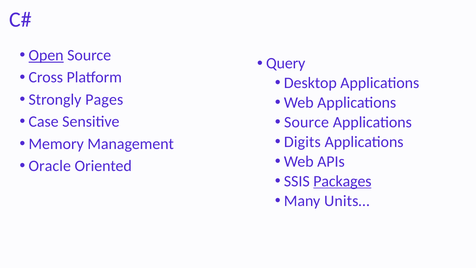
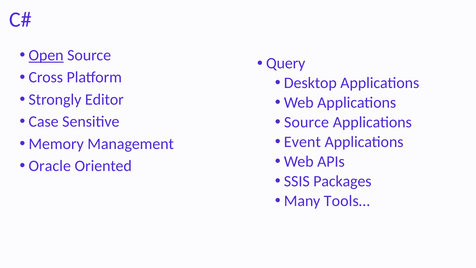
Pages: Pages -> Editor (104, 99)
Digits: Digits -> Event (302, 142)
Packages underline: present -> none (342, 181)
Units…: Units… -> Tools… (347, 201)
